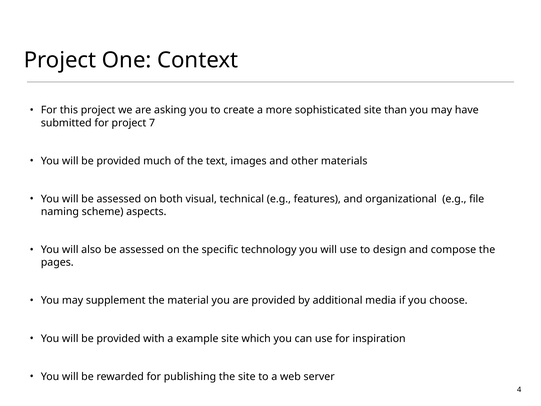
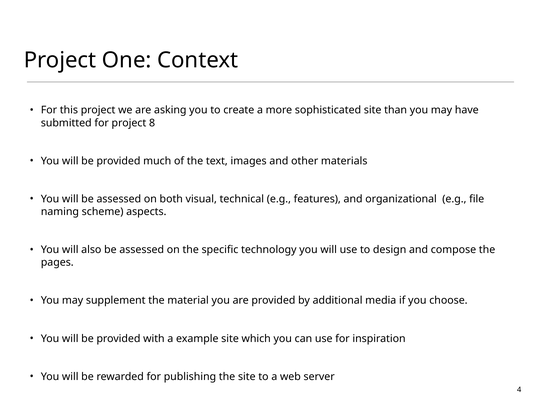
7: 7 -> 8 (152, 123)
